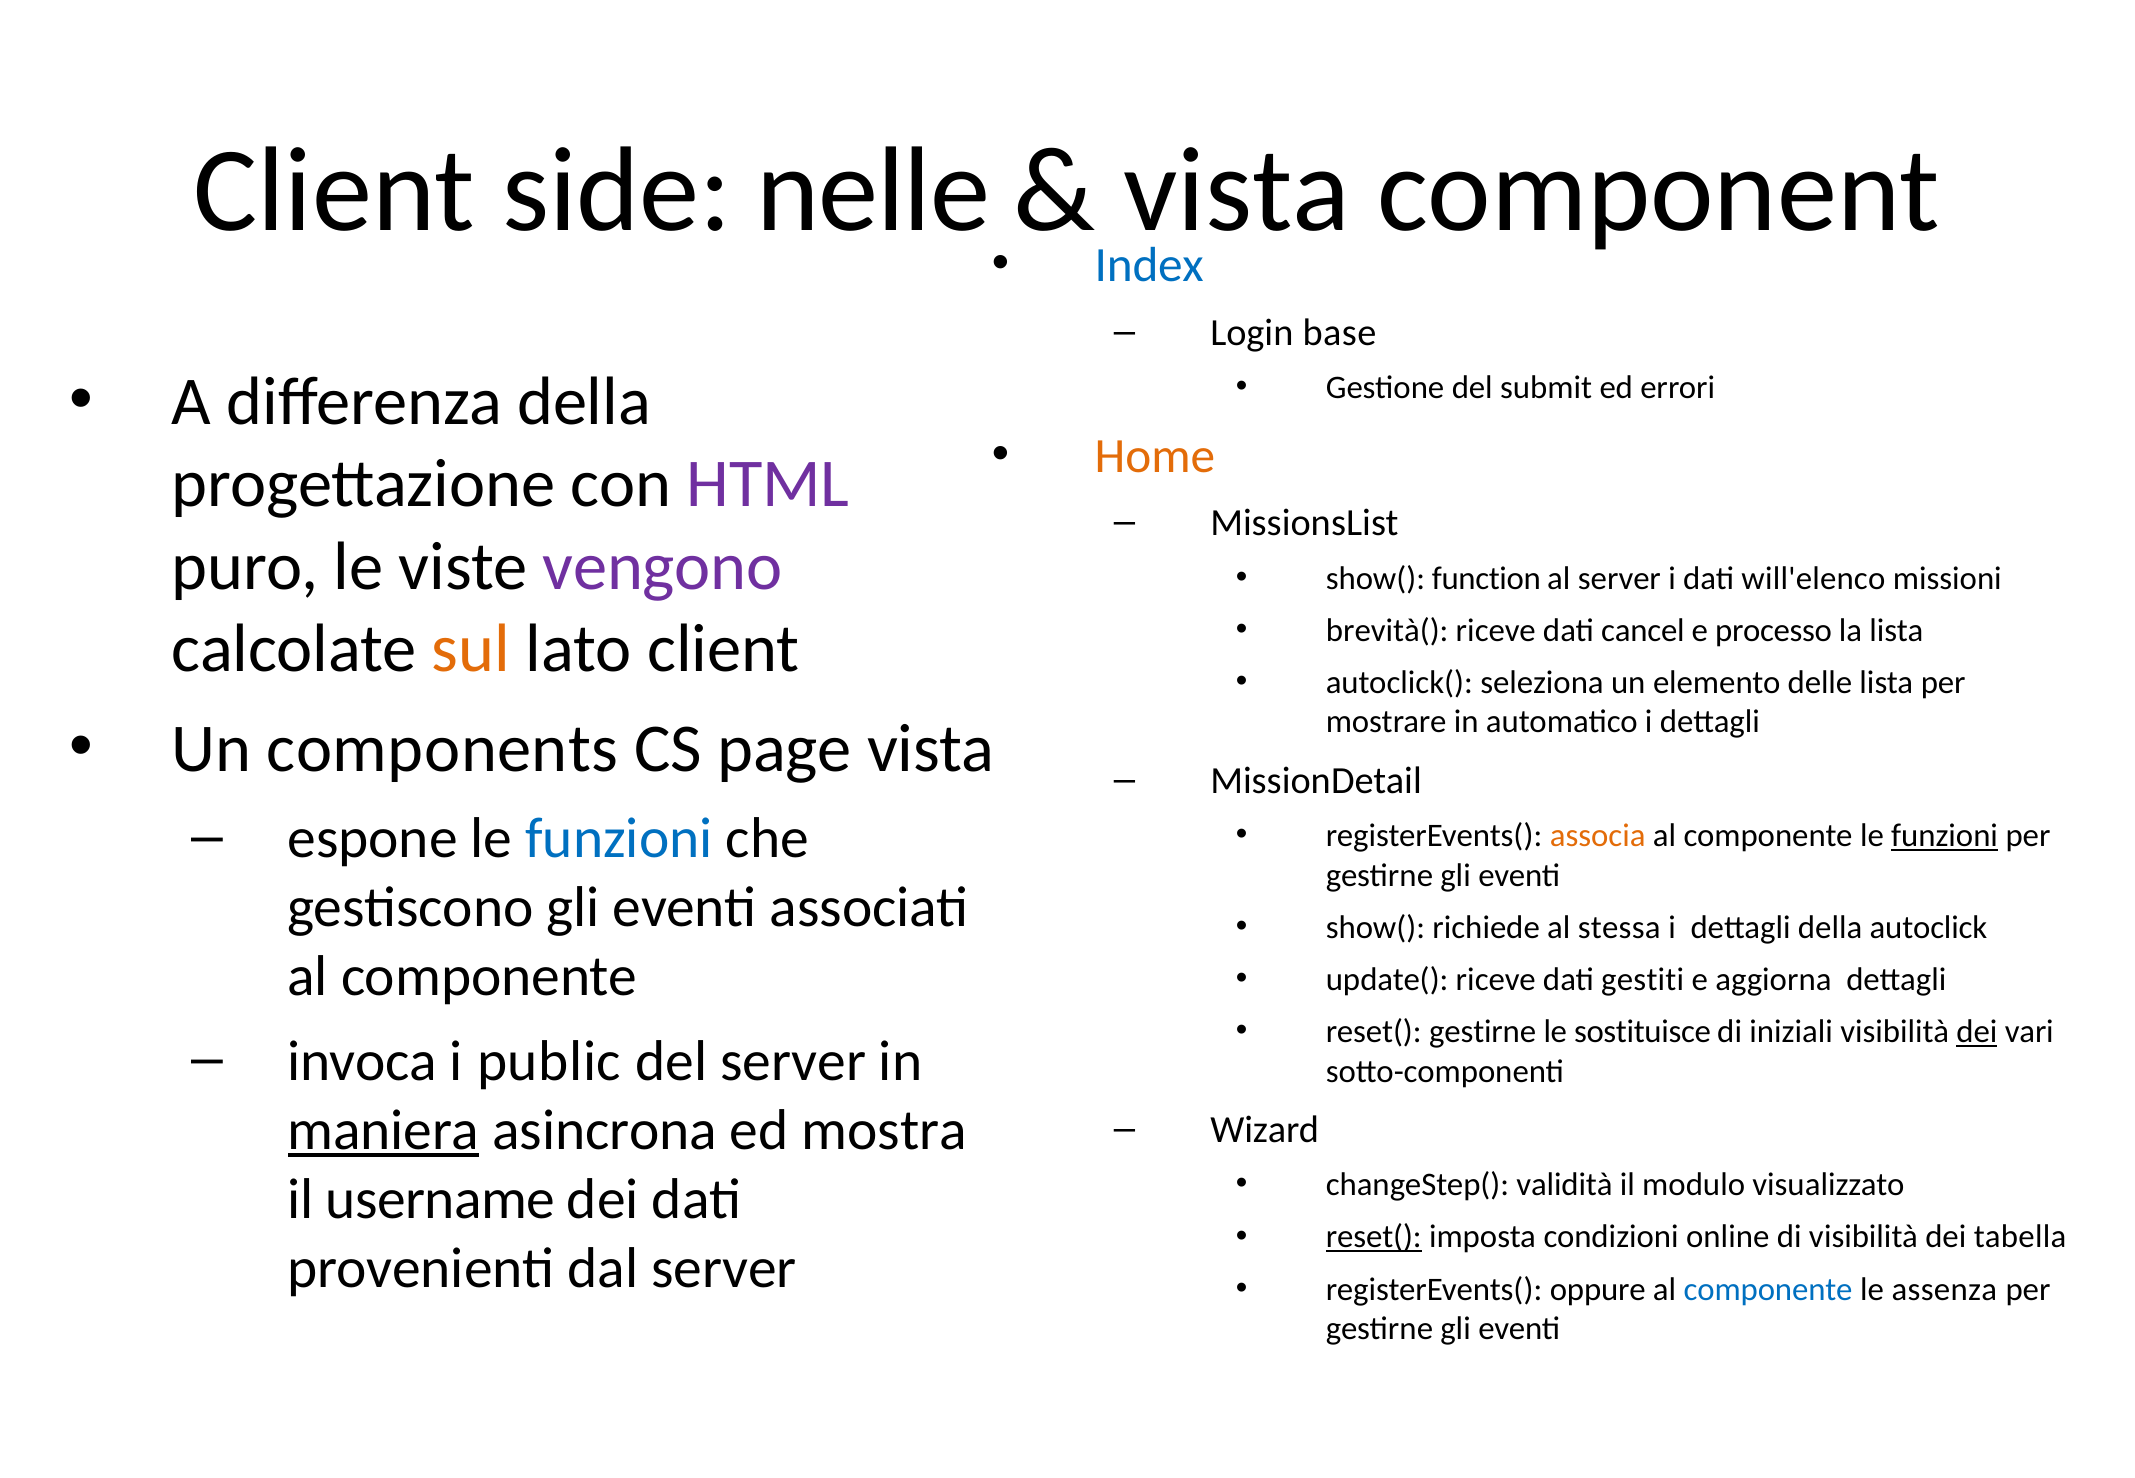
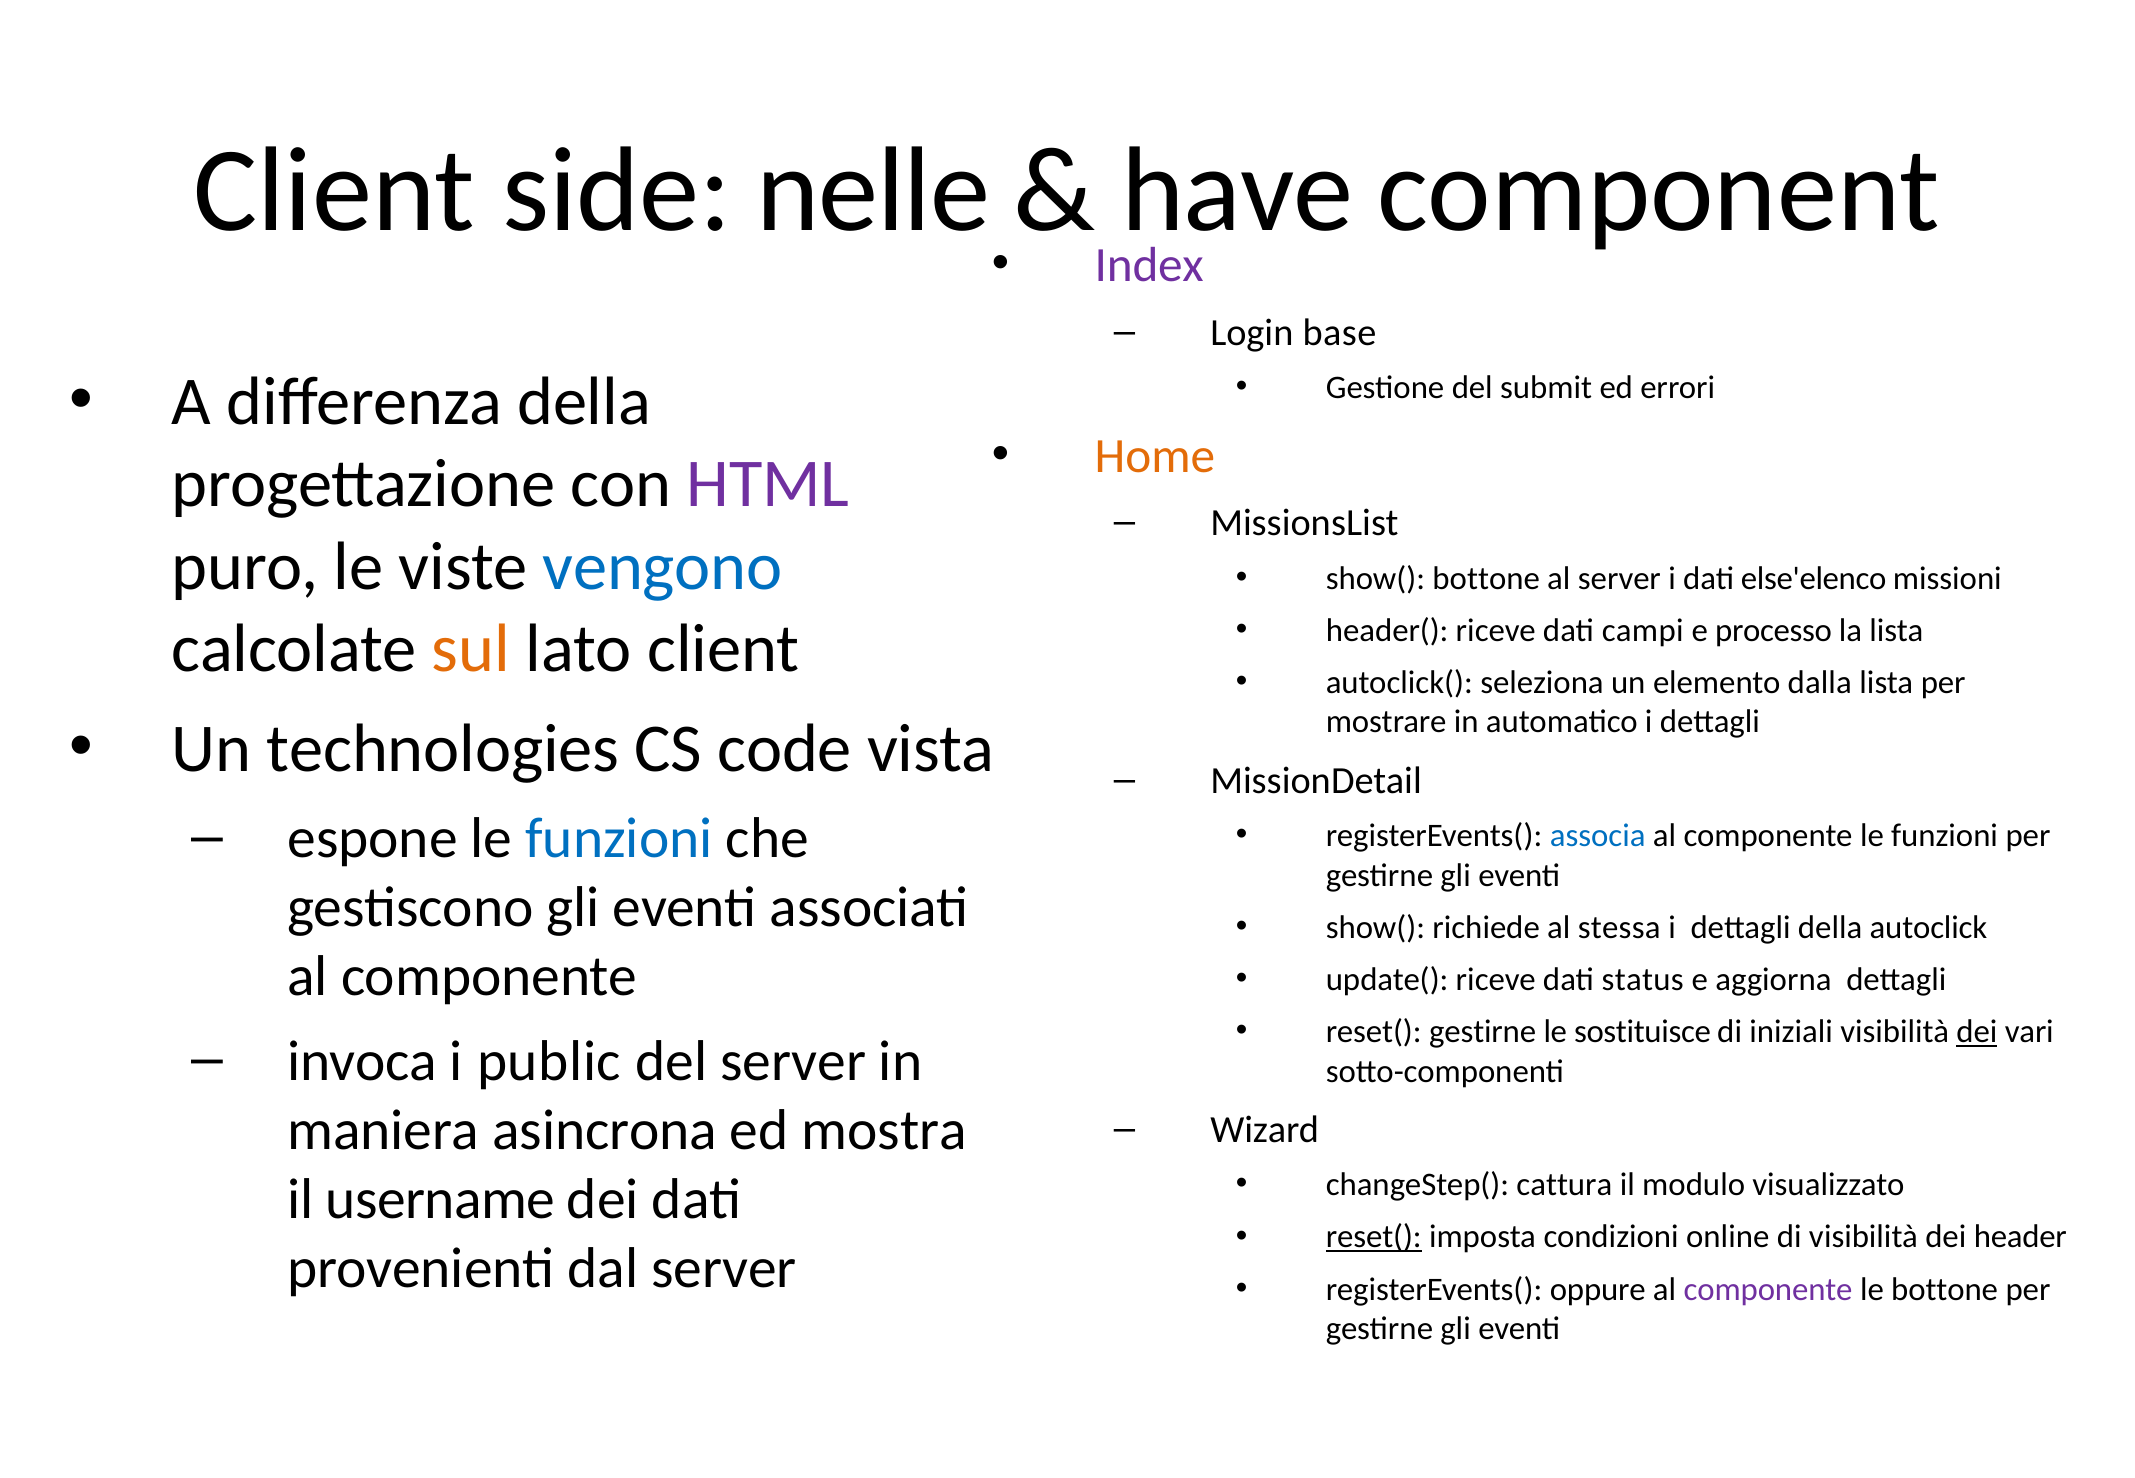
vista: vista -> have (1237, 191)
Index colour: blue -> purple (1149, 265)
vengono colour: purple -> blue (662, 566)
show( function: function -> bottone (1486, 578)
will'elenco: will'elenco -> else'elenco (1814, 578)
brevità(: brevità( -> header( (1387, 631)
cancel: cancel -> campi (1643, 631)
delle: delle -> dalla (1820, 683)
components: components -> technologies (443, 749)
page: page -> code (785, 749)
associa colour: orange -> blue (1598, 836)
funzioni underline: present -> none (1945, 836)
gestiti: gestiti -> status (1643, 980)
maniera underline: present -> none (383, 1130)
validità: validità -> cattura (1564, 1185)
tabella: tabella -> header (2020, 1237)
componente colour: blue -> purple (1768, 1289)
le assenza: assenza -> bottone (1945, 1289)
